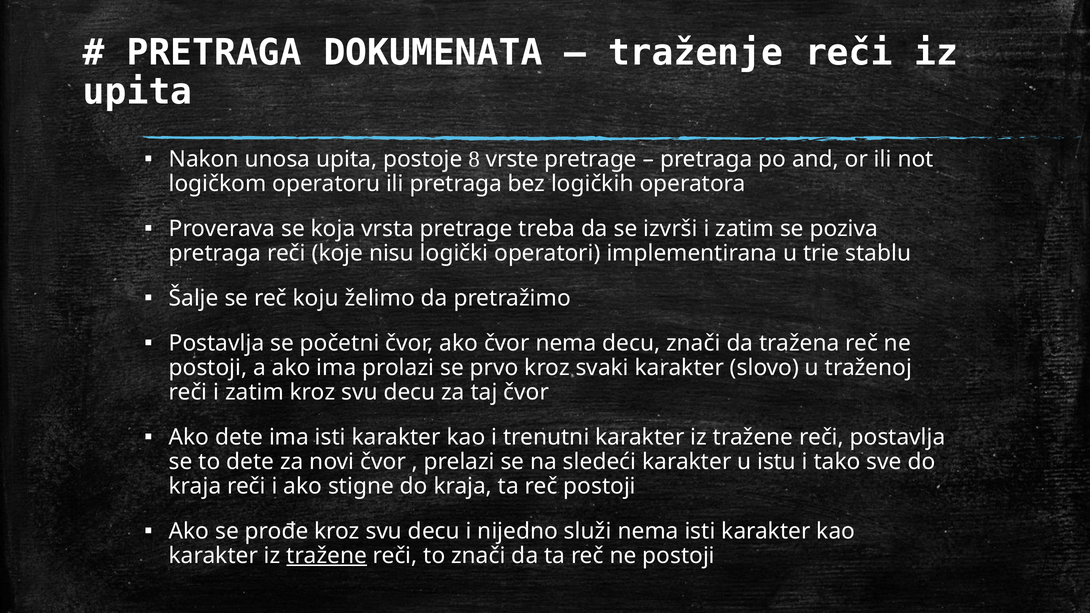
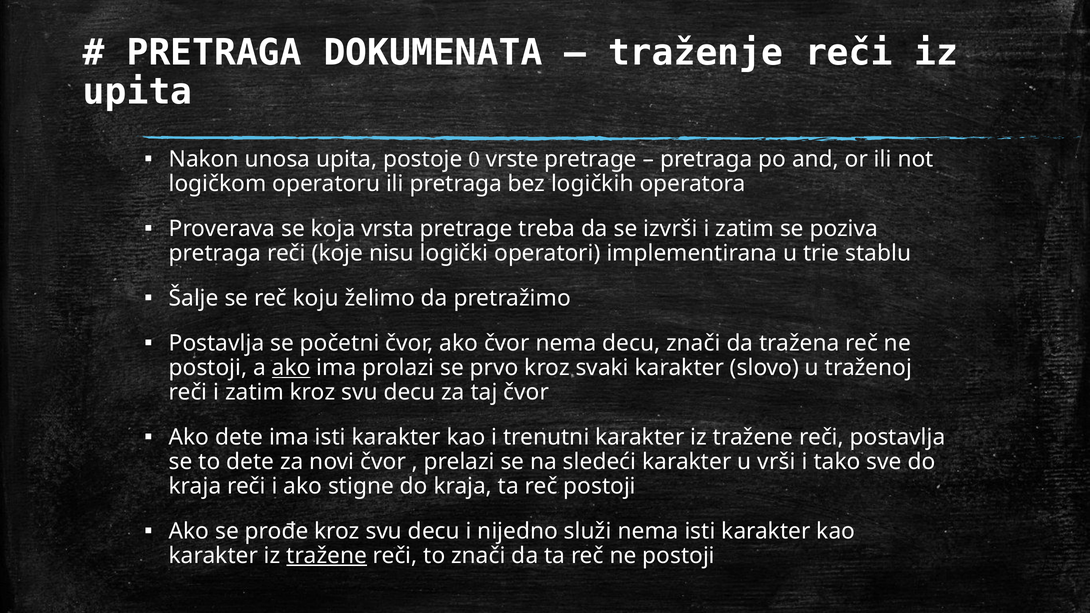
8: 8 -> 0 (474, 159)
ako underline: none -> present (291, 368)
istu: istu -> vrši (776, 462)
